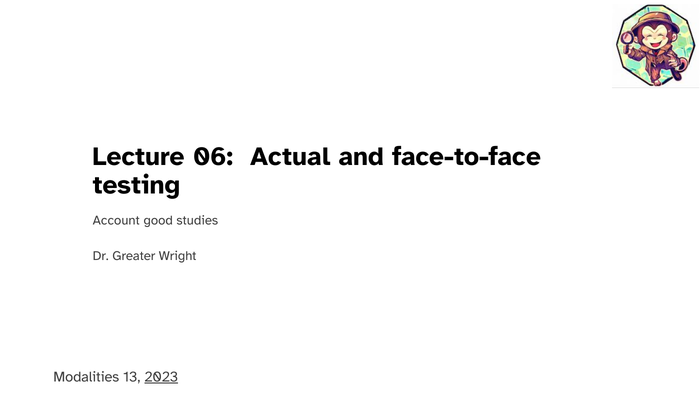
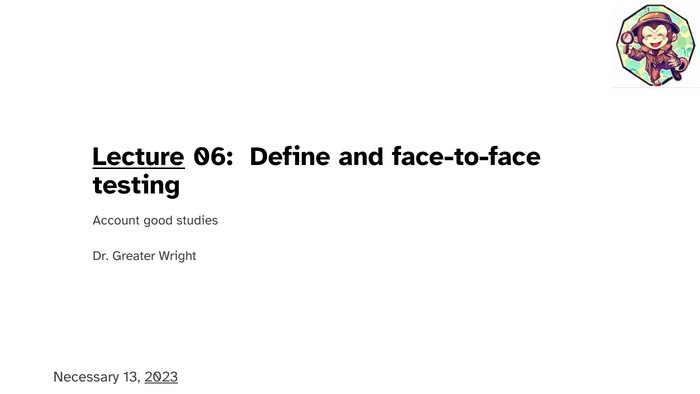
Lecture underline: none -> present (139, 157)
Actual: Actual -> Define (290, 157)
Modalities: Modalities -> Necessary (86, 376)
